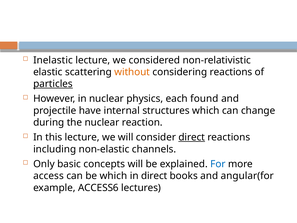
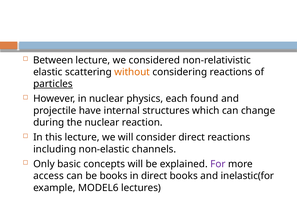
Inelastic: Inelastic -> Between (53, 60)
direct underline: present -> none (192, 137)
For colour: blue -> purple (218, 164)
be which: which -> books (114, 176)
angular(for: angular(for -> inelastic(for (247, 176)
ACCESS6: ACCESS6 -> MODEL6 (98, 188)
